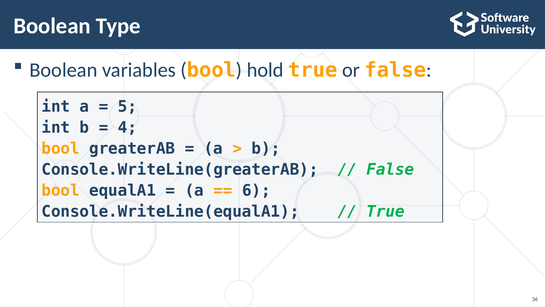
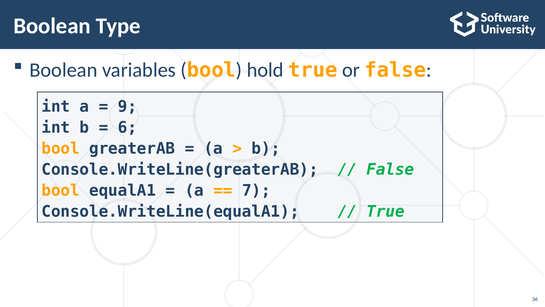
5: 5 -> 9 (127, 107)
4: 4 -> 6 (127, 127)
6: 6 -> 7 (256, 190)
